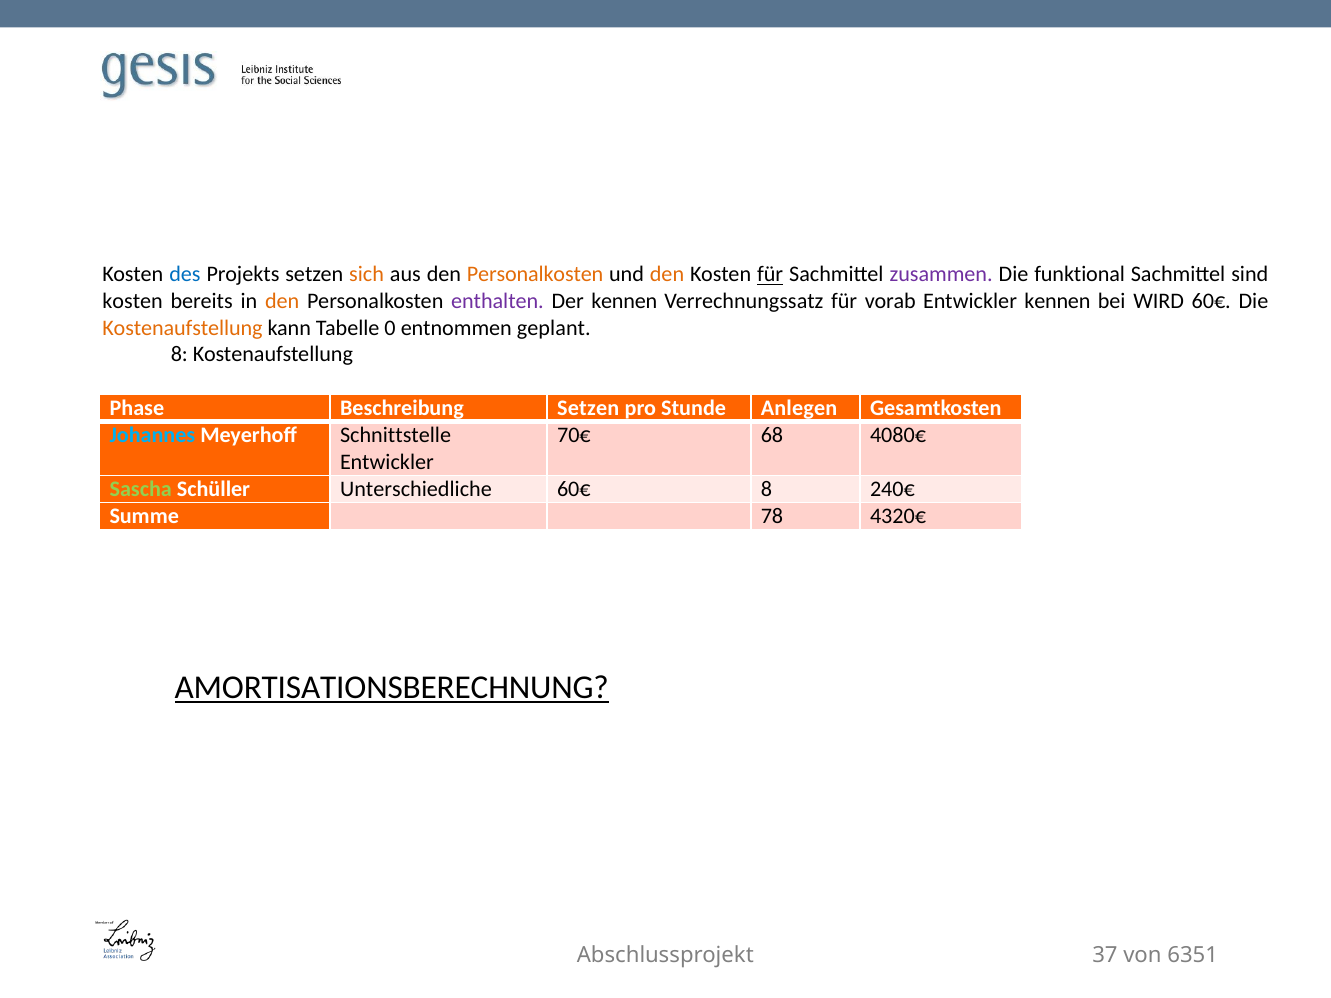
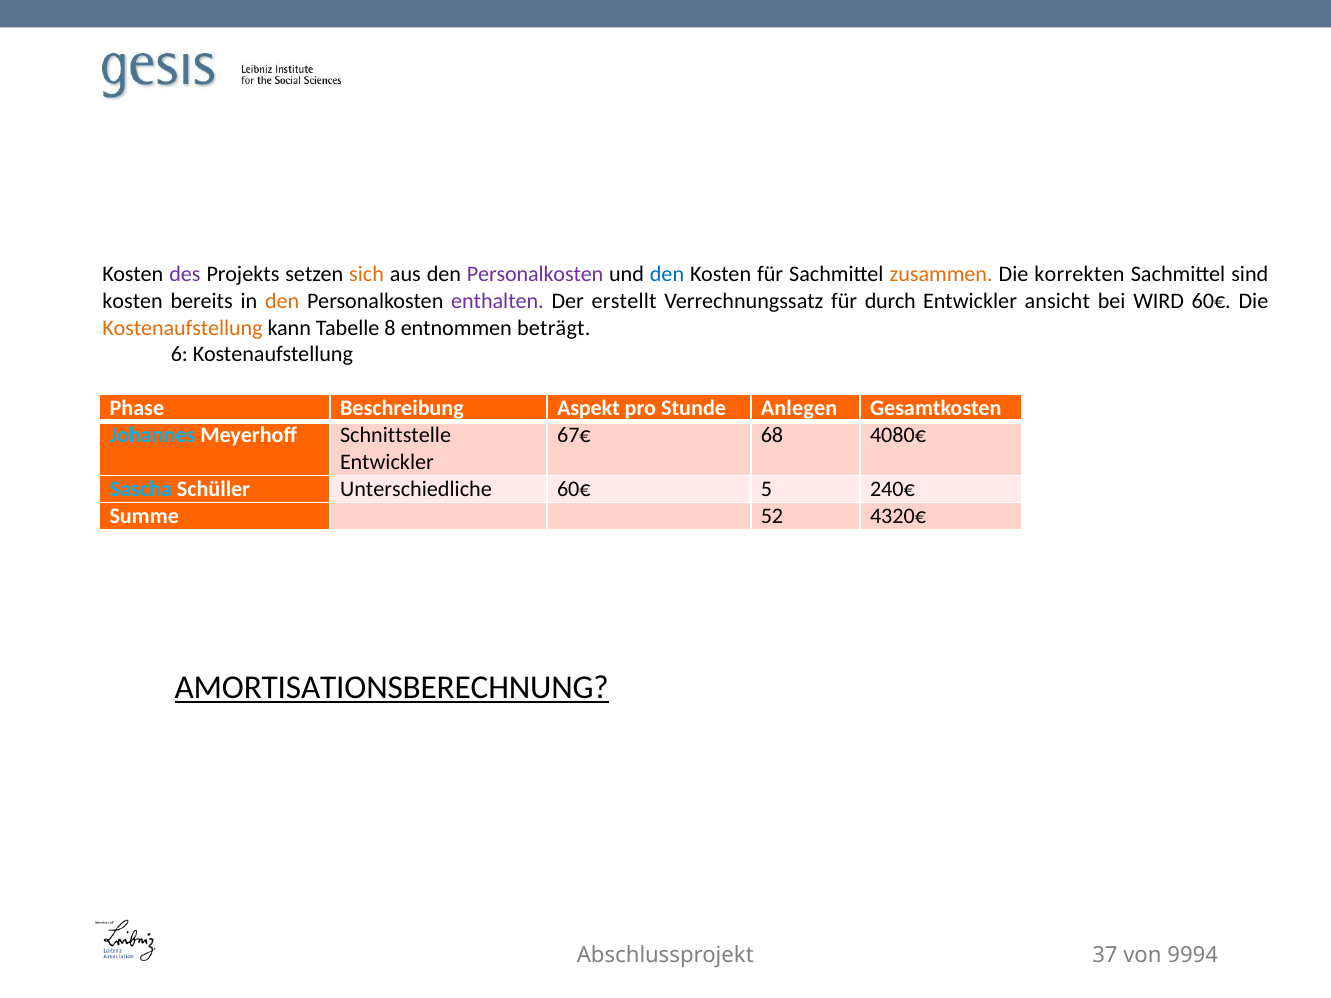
des colour: blue -> purple (185, 275)
Personalkosten colour: orange -> purple (535, 275)
den colour: orange -> blue (667, 275)
für underline: present -> none (770, 275)
zusammen colour: purple -> orange (941, 275)
funktional: funktional -> korrekten (1079, 275)
Der kennen: kennen -> erstellt (624, 301)
vorab: vorab -> durch (890, 301)
Entwickler kennen: kennen -> ansicht (1057, 301)
0: 0 -> 8 (390, 328)
geplant: geplant -> beträgt (554, 328)
Tabelle 8: 8 -> 6 (179, 355)
Beschreibung Setzen: Setzen -> Aspekt (588, 408)
70€: 70€ -> 67€ (574, 435)
Sascha colour: light green -> light blue (141, 489)
60€ 8: 8 -> 5 (766, 489)
78: 78 -> 52 (772, 516)
6351: 6351 -> 9994 (1193, 955)
